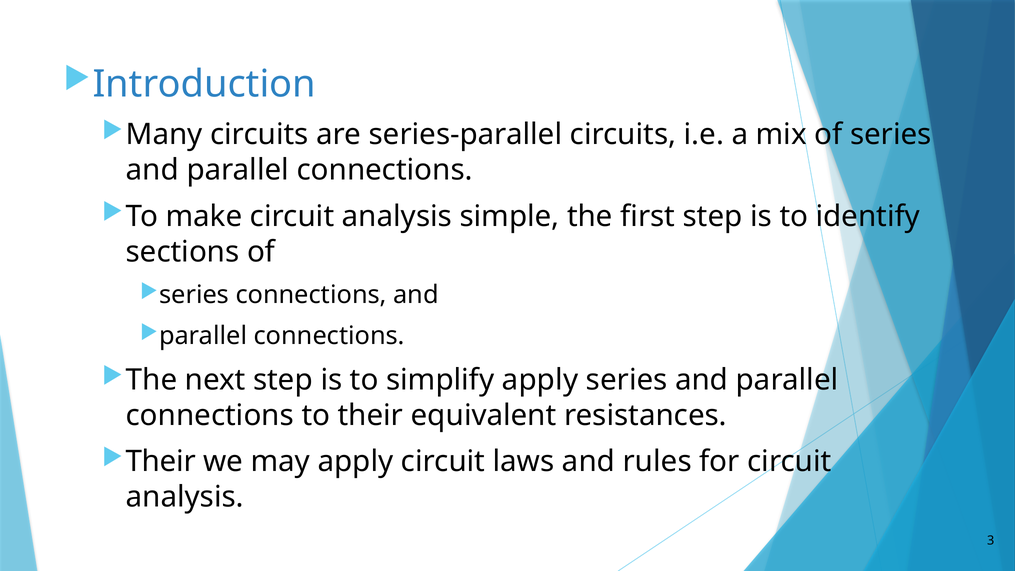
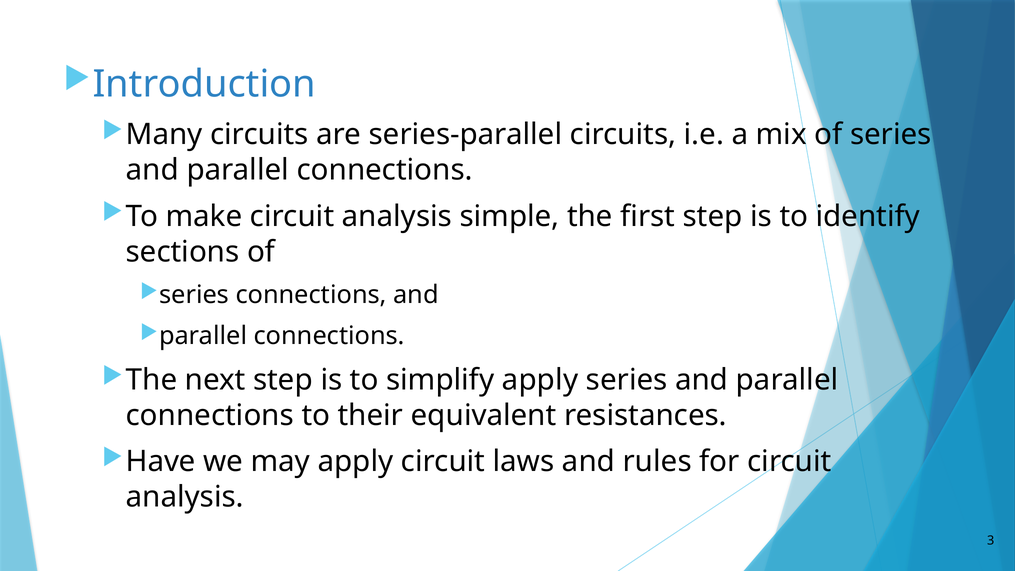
Their: Their -> Have (161, 462)
